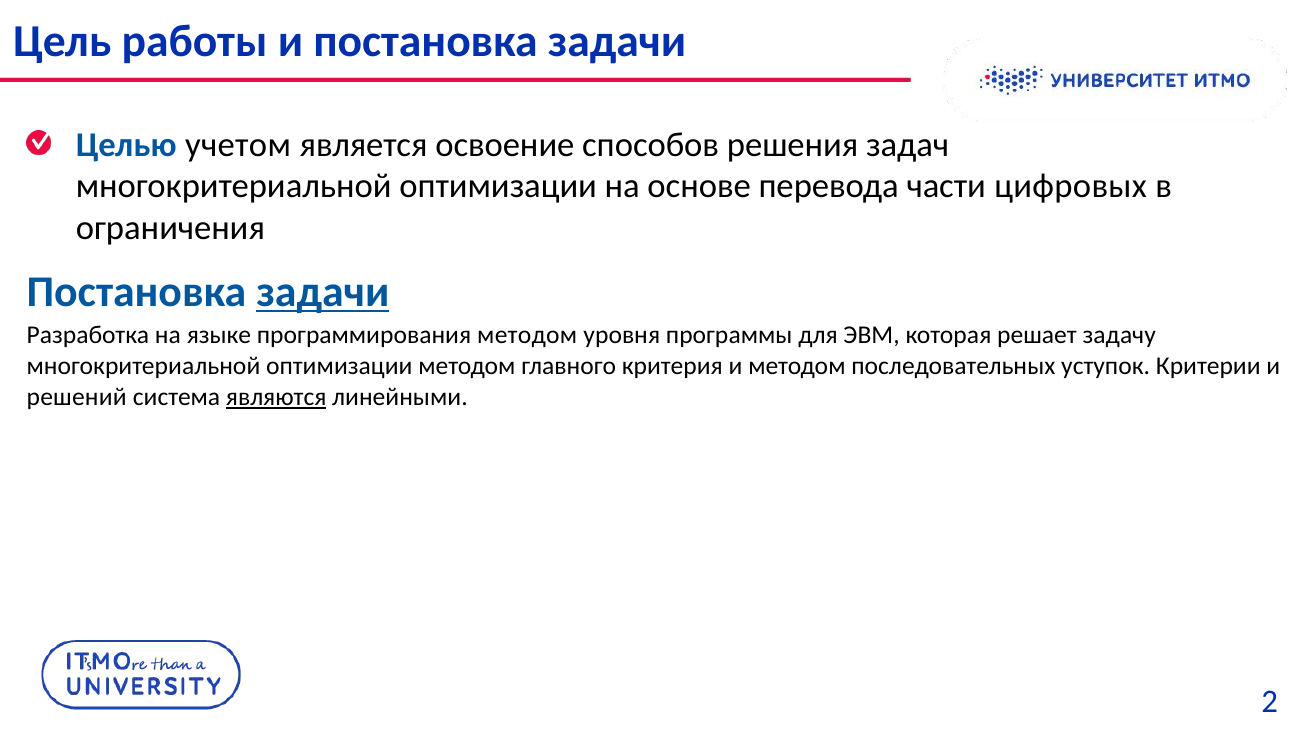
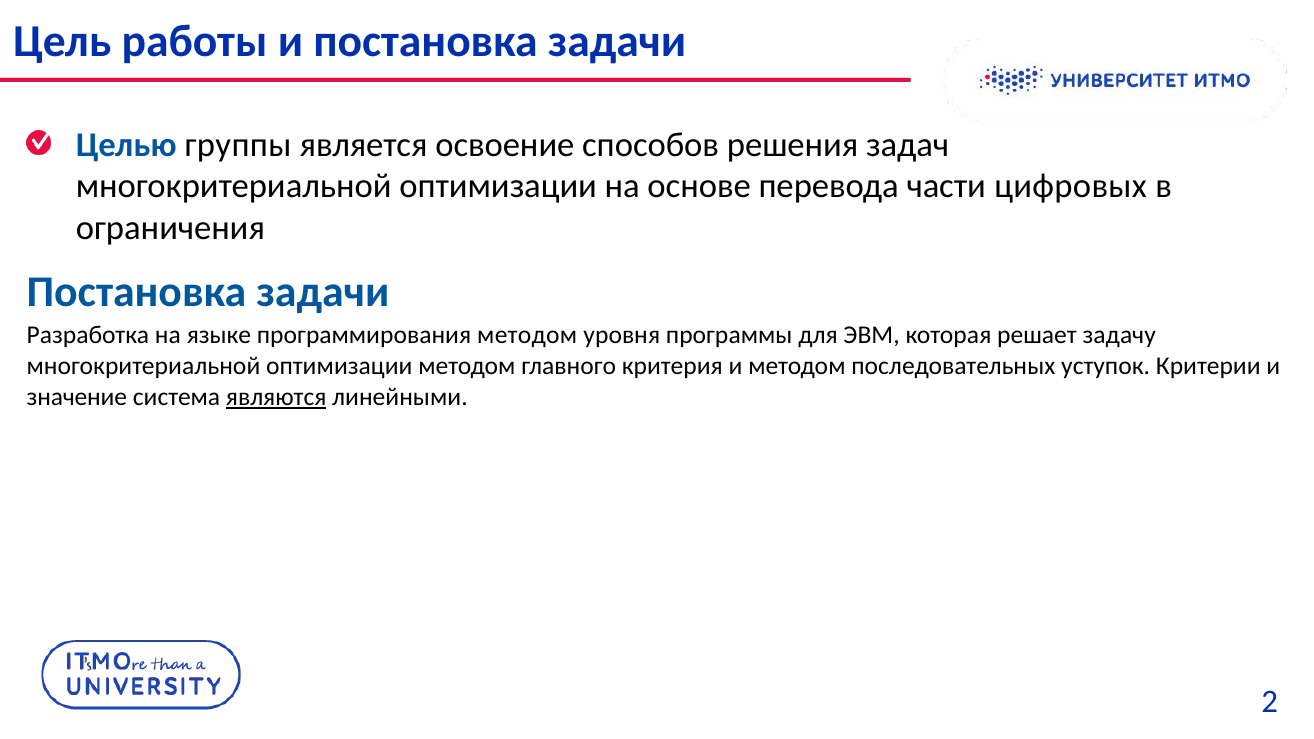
учетом: учетом -> группы (238, 145)
задачи underline: present -> none (323, 292)
решений: решений -> значение (77, 397)
